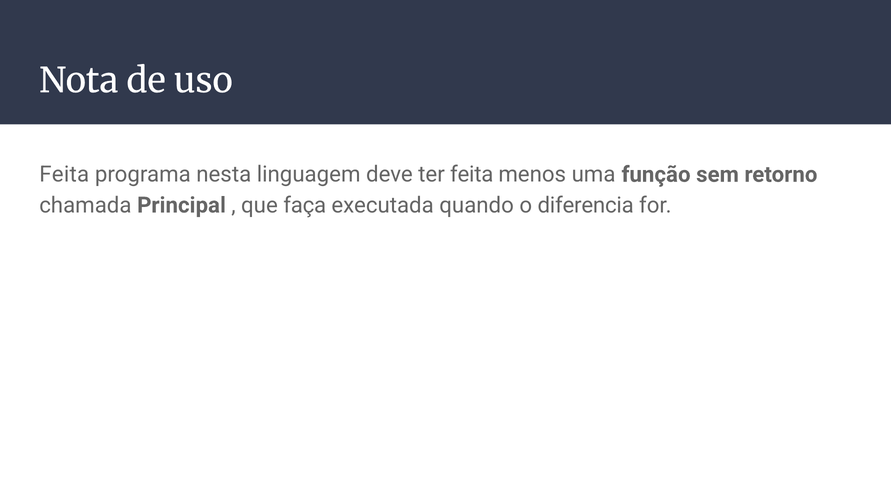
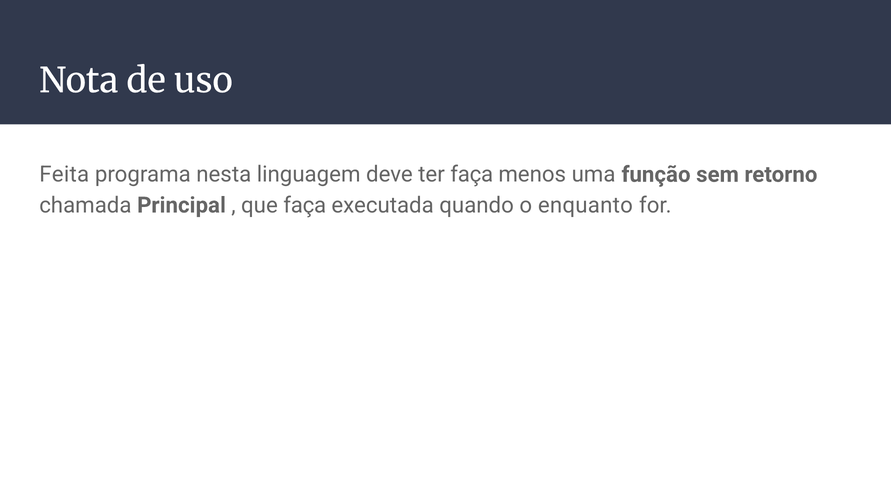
ter feita: feita -> faça (472, 175)
diferencia: diferencia -> enquanto (585, 205)
